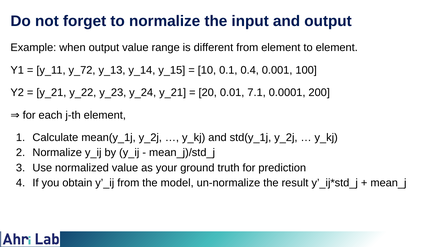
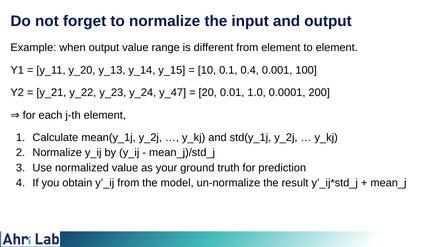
y_72: y_72 -> y_20 (82, 70)
y_24 y_21: y_21 -> y_47 (173, 93)
7.1: 7.1 -> 1.0 (257, 93)
